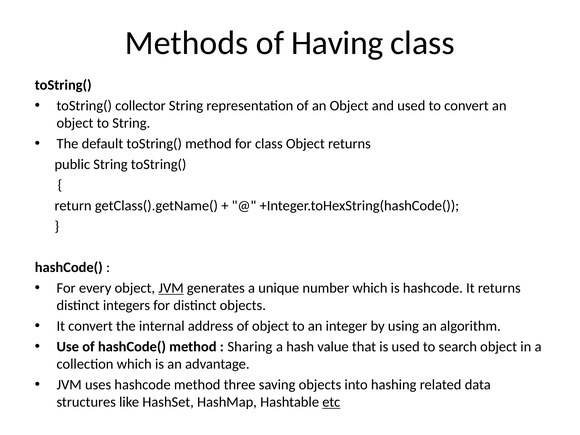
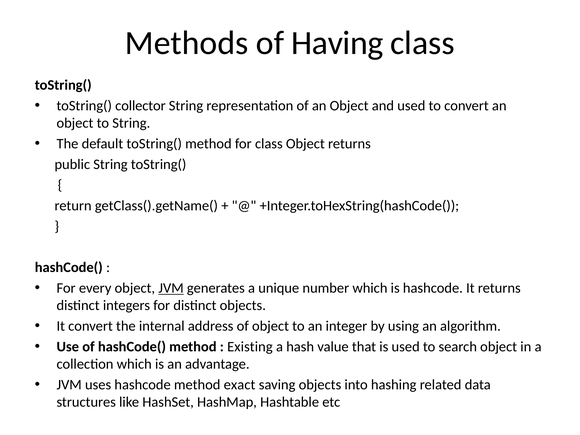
Sharing: Sharing -> Existing (250, 347)
three: three -> exact (240, 385)
etc underline: present -> none (331, 402)
